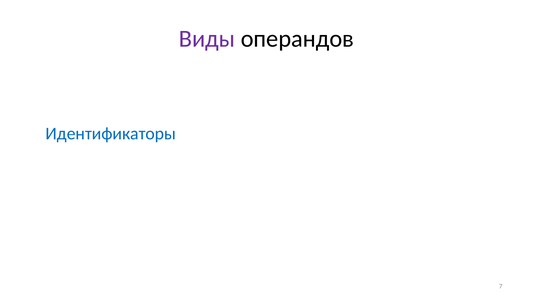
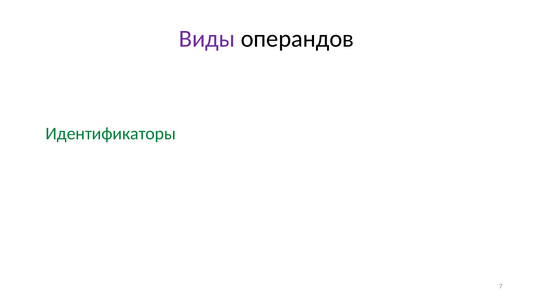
Идентификаторы colour: blue -> green (111, 134)
